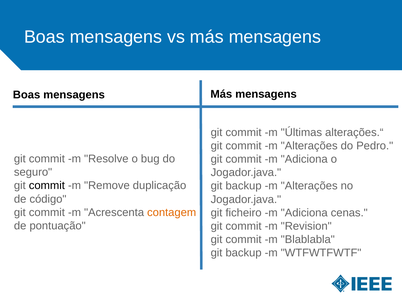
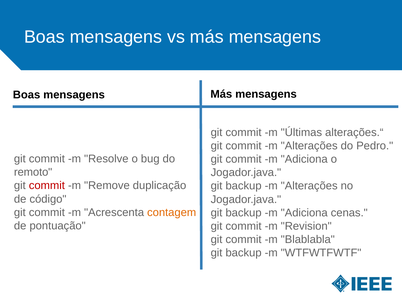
seguro: seguro -> remoto (33, 173)
commit colour: black -> red (47, 186)
ficheiro: ficheiro -> backup (244, 213)
